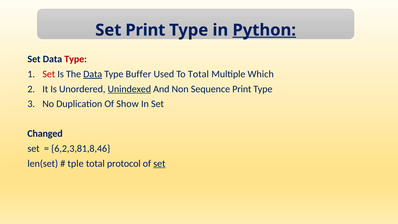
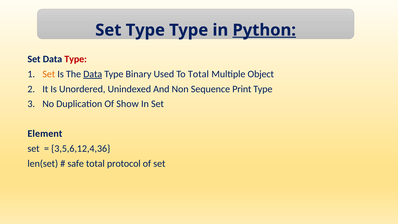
Set Print: Print -> Type (145, 30)
Set colour: red -> orange (49, 74)
Buffer: Buffer -> Binary (139, 74)
Which: Which -> Object (261, 74)
Unindexed underline: present -> none (129, 89)
Changed: Changed -> Element (45, 134)
6,2,3,81,8,46: 6,2,3,81,8,46 -> 3,5,6,12,4,36 (81, 148)
tple: tple -> safe (76, 163)
set underline: present -> none (159, 163)
